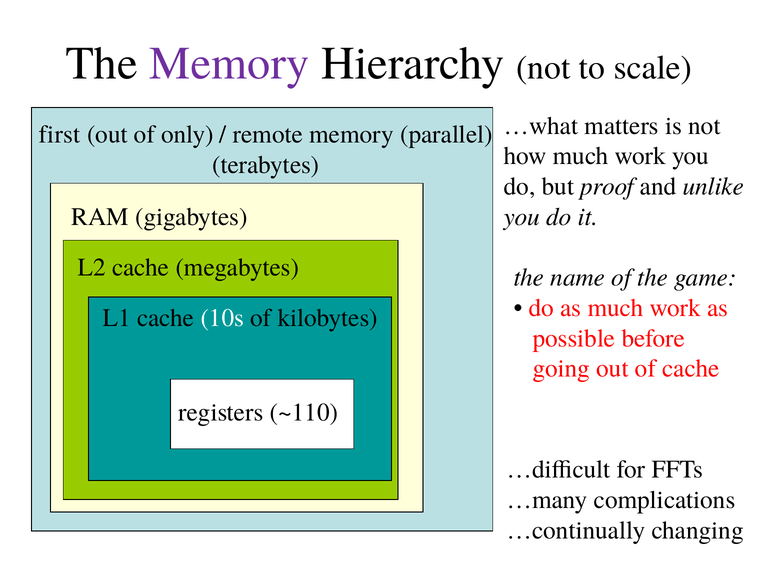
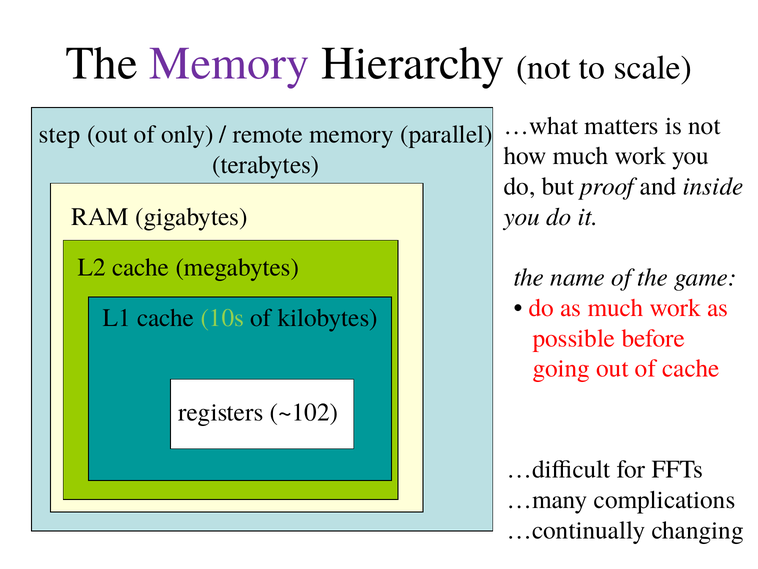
first: first -> step (60, 134)
unlike: unlike -> inside (713, 186)
10s colour: white -> light green (222, 318)
~110: ~110 -> ~102 (304, 412)
